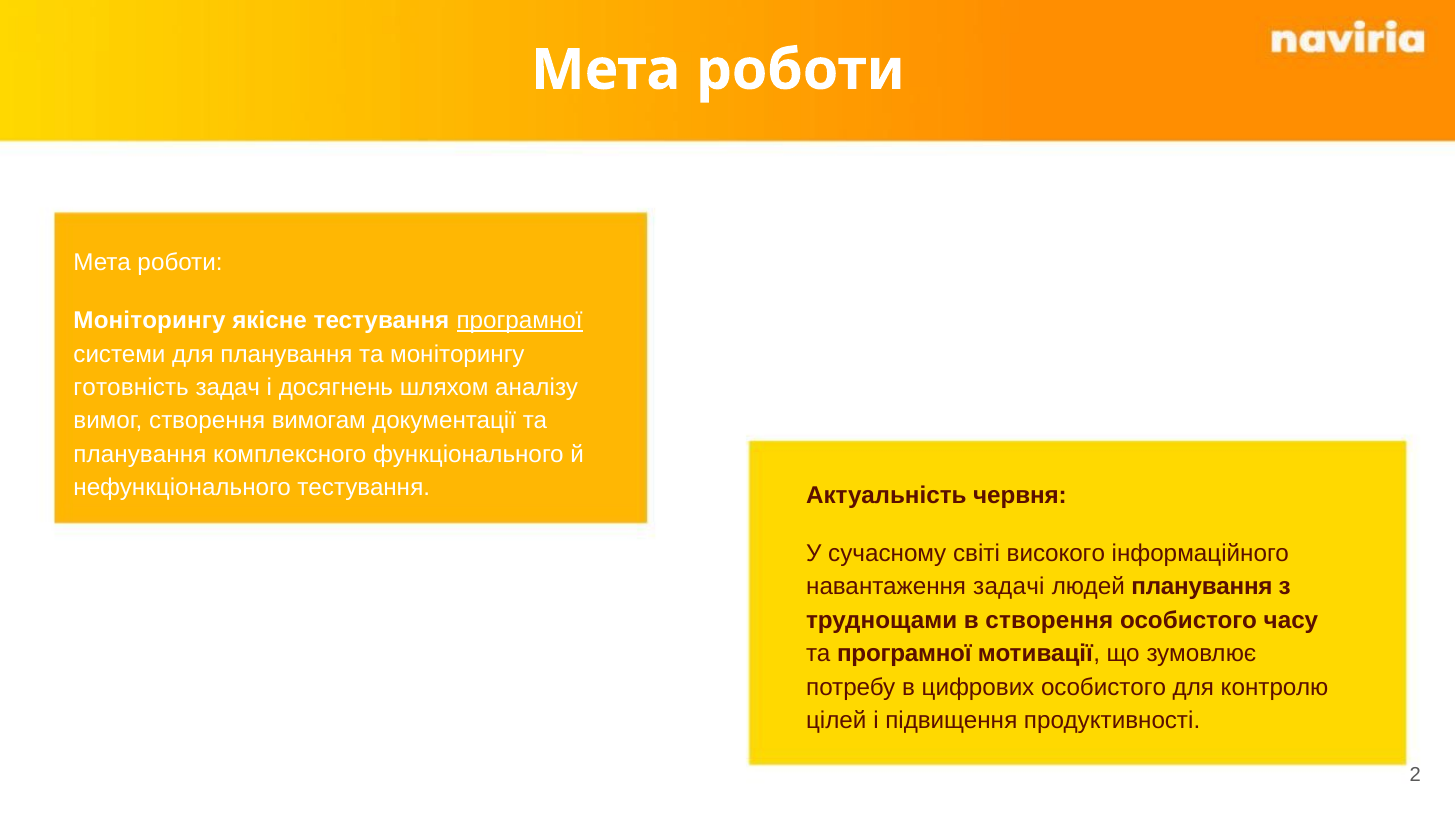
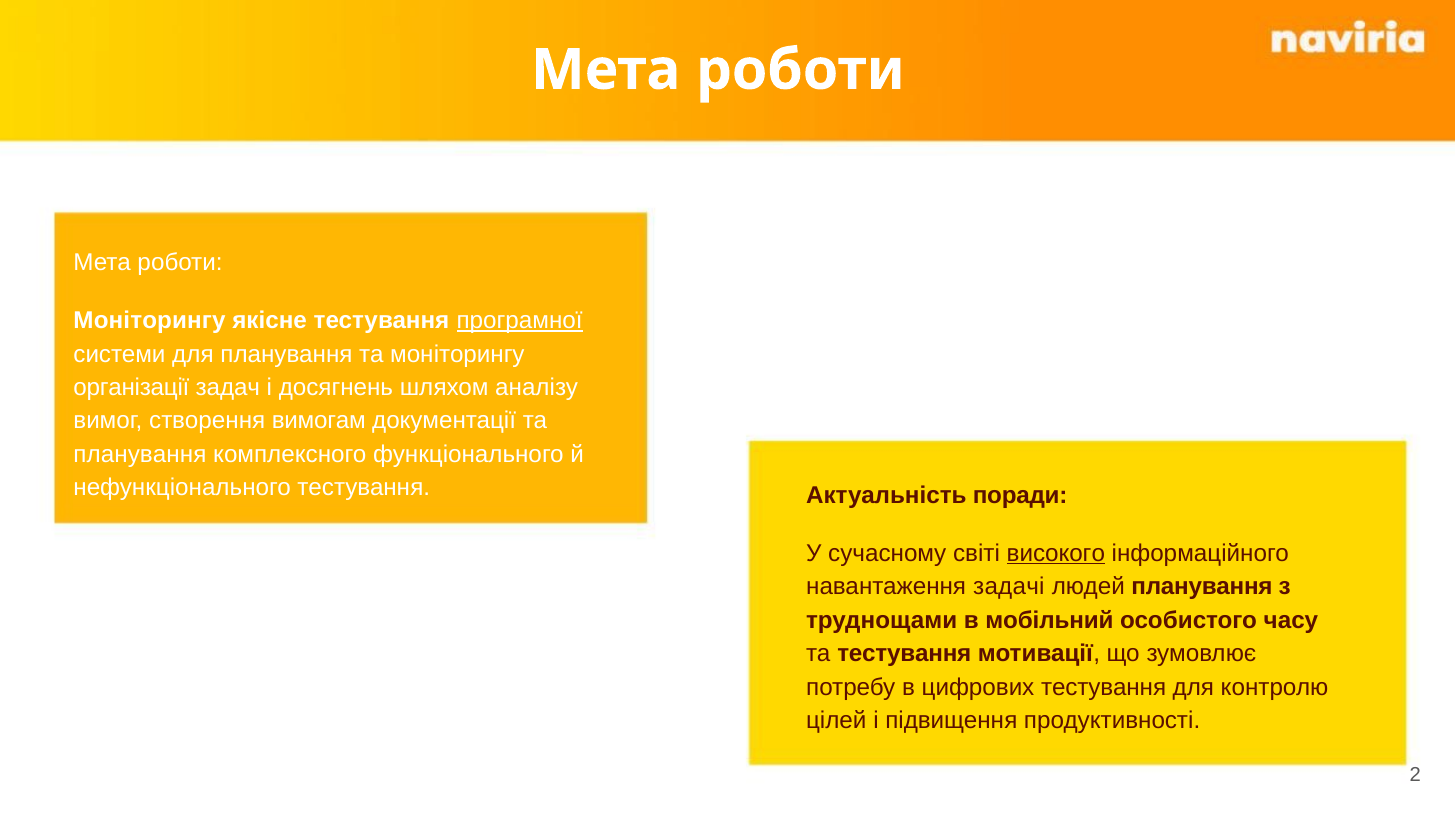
готовність: готовність -> організації (131, 387)
червня: червня -> поради (1020, 495)
високого underline: none -> present (1056, 553)
в створення: створення -> мобільний (1049, 620)
та програмної: програмної -> тестування (904, 653)
цифрових особистого: особистого -> тестування (1104, 687)
